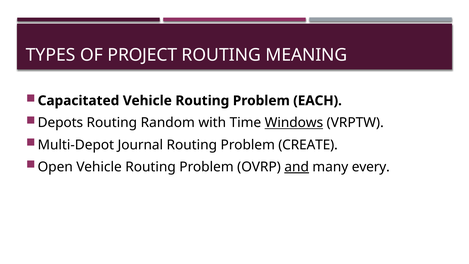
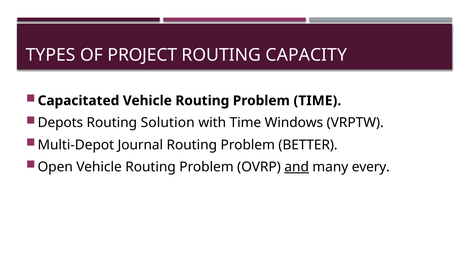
MEANING: MEANING -> CAPACITY (306, 55)
Problem EACH: EACH -> TIME (317, 101)
Random: Random -> Solution (168, 123)
Windows underline: present -> none (294, 123)
CREATE: CREATE -> BETTER (308, 145)
